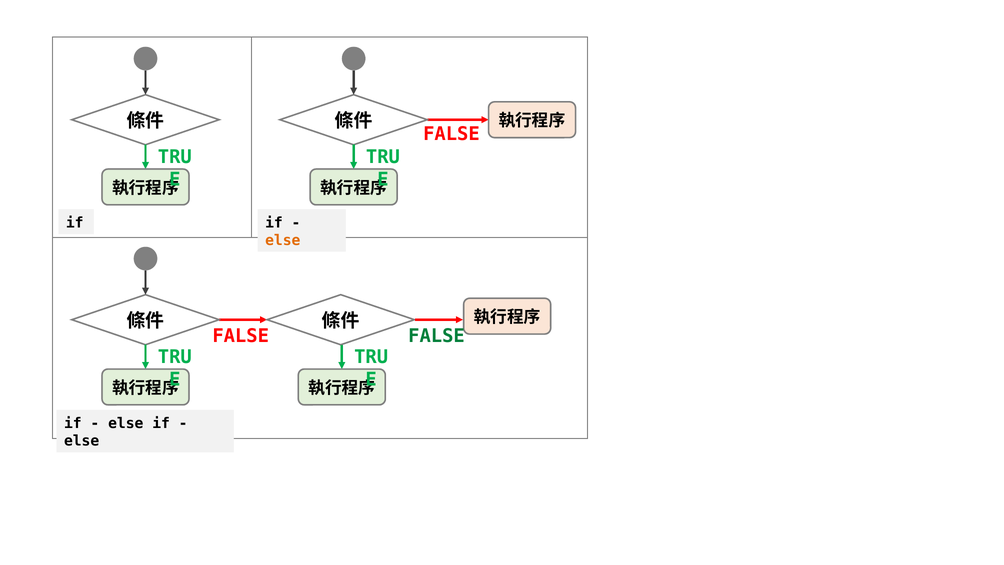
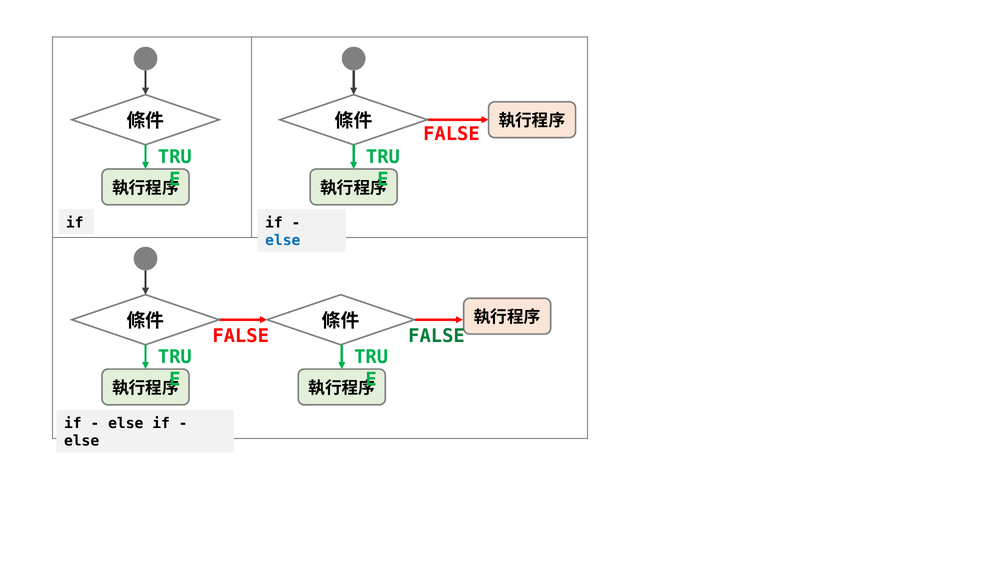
else colour: orange -> blue (283, 240)
